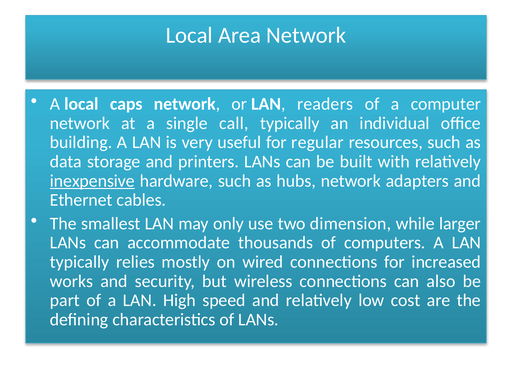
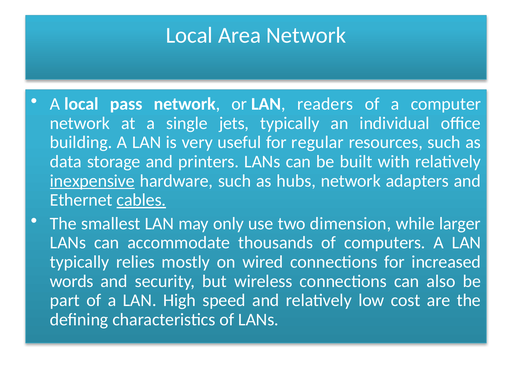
caps: caps -> pass (126, 104)
call: call -> jets (234, 123)
cables underline: none -> present (141, 200)
works: works -> words (72, 281)
